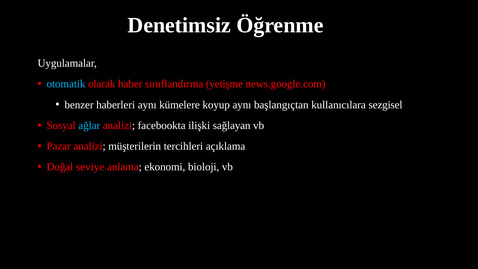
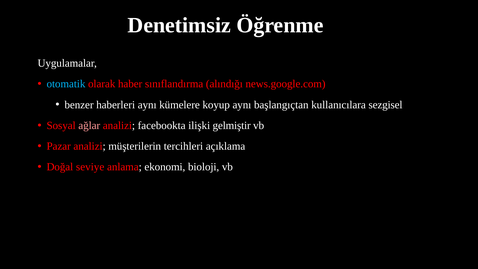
yetişme: yetişme -> alındığı (224, 84)
ağlar colour: light blue -> pink (89, 125)
sağlayan: sağlayan -> gelmiştir (232, 125)
